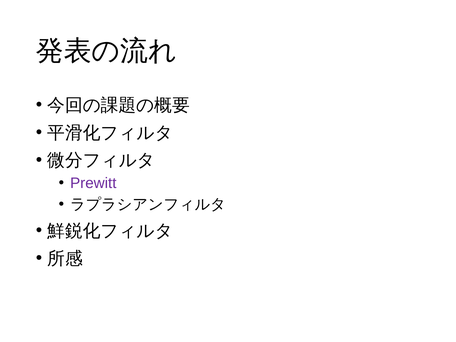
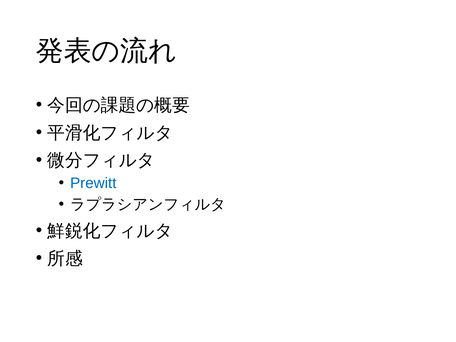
Prewitt colour: purple -> blue (93, 183)
